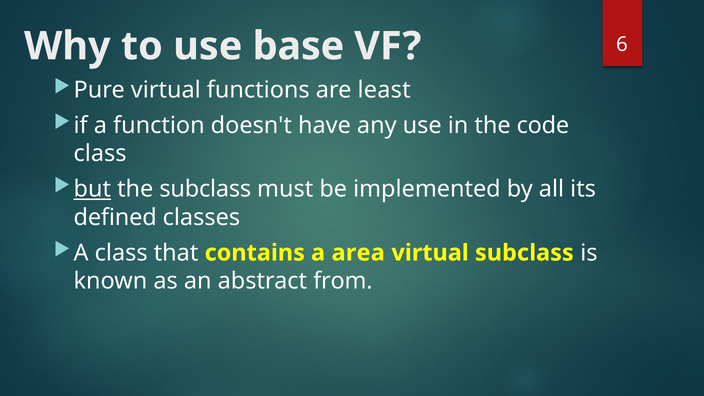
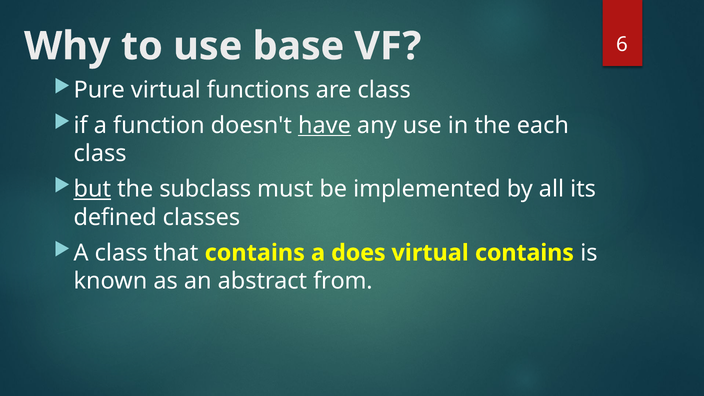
are least: least -> class (384, 90)
have underline: none -> present (324, 125)
code: code -> each (543, 125)
area: area -> does (358, 253)
virtual subclass: subclass -> contains (524, 253)
